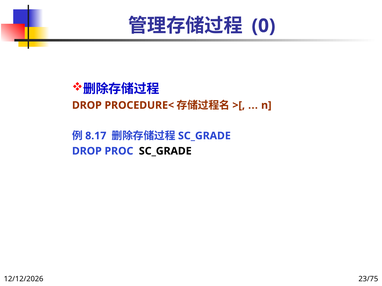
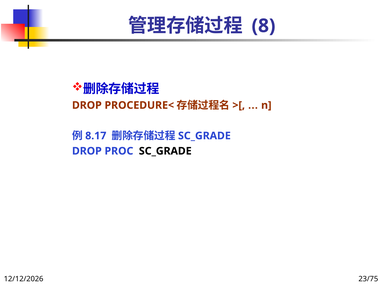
0: 0 -> 8 (264, 26)
